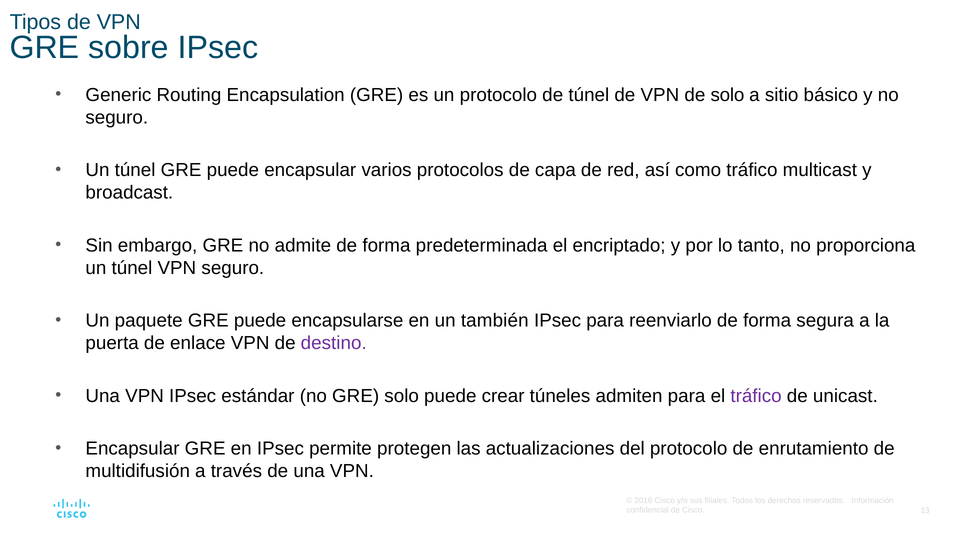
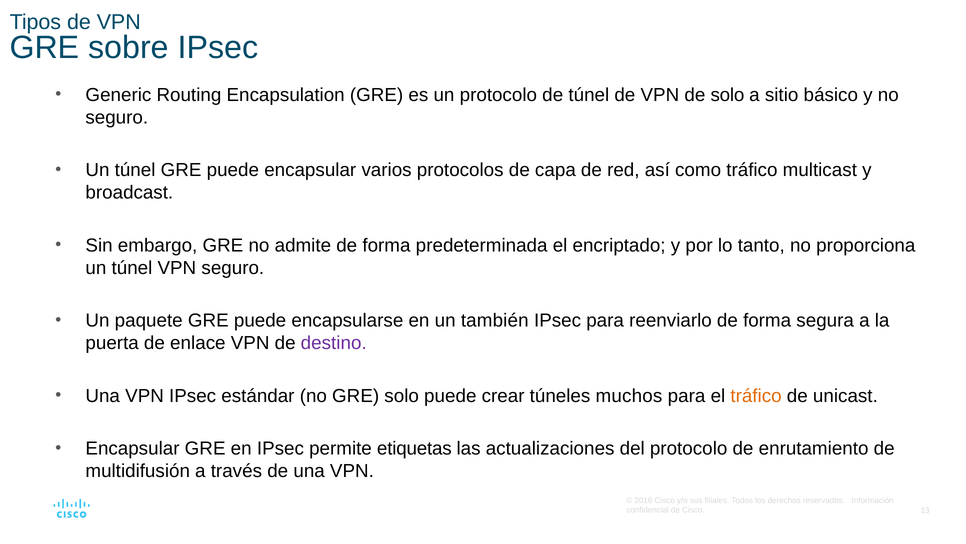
admiten: admiten -> muchos (629, 395)
tráfico colour: purple -> orange (756, 395)
protegen: protegen -> etiquetas (414, 448)
